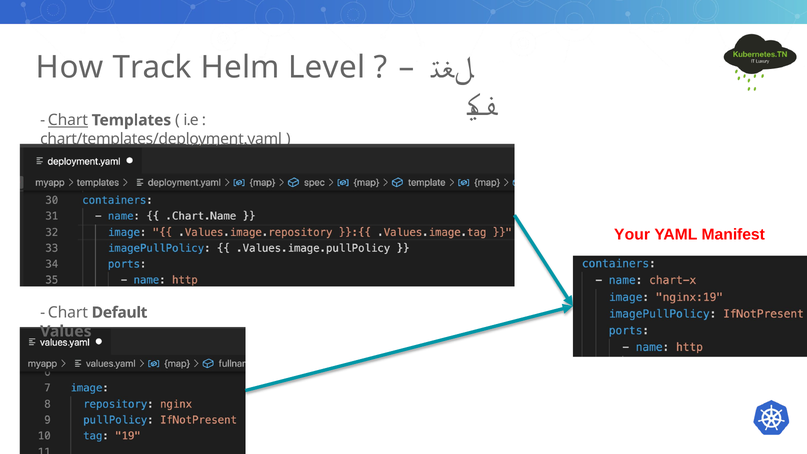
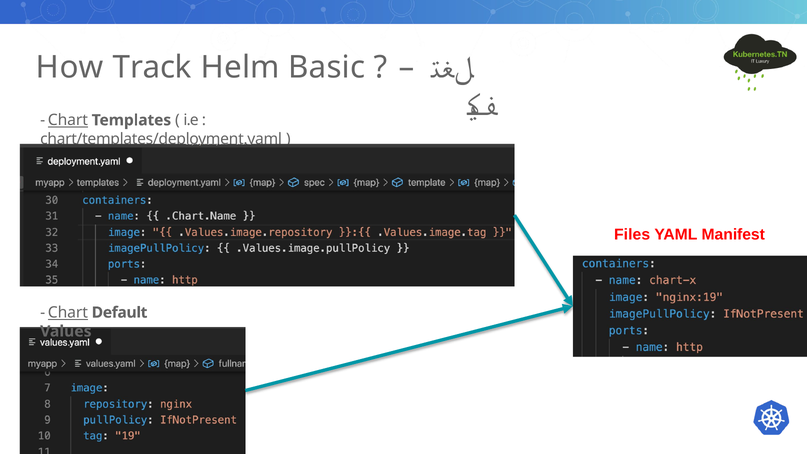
Level: Level -> Basic (327, 67)
Your: Your -> Files (632, 235)
Chart underline: none -> present (68, 313)
